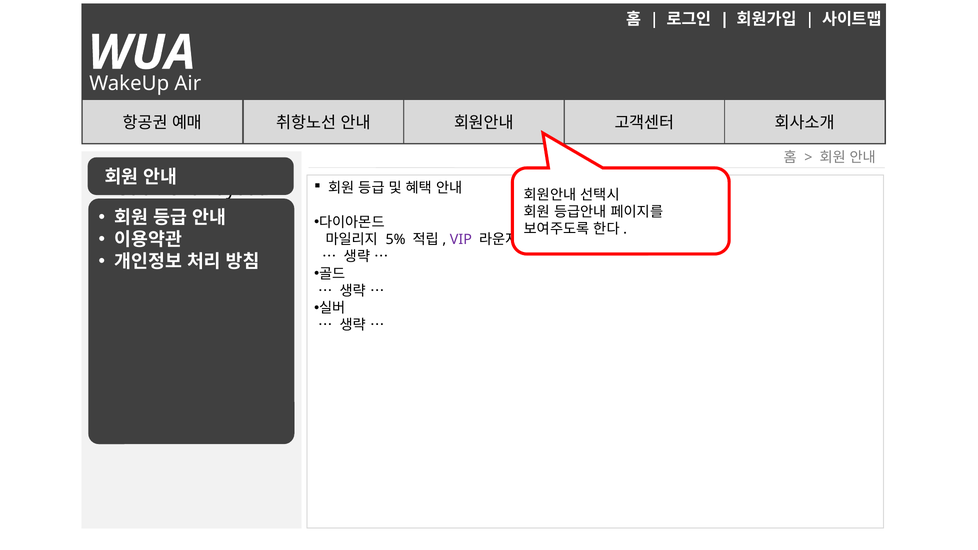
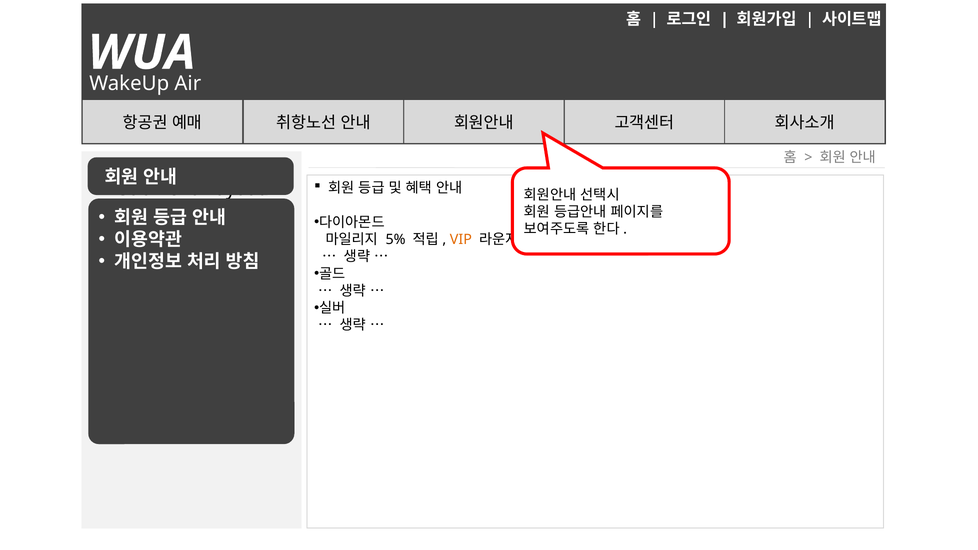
VIP colour: purple -> orange (461, 240)
